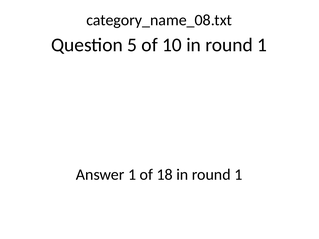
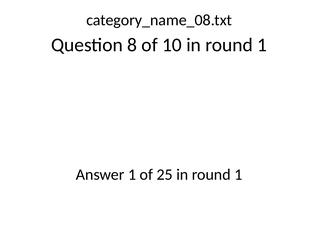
5: 5 -> 8 (132, 45)
18: 18 -> 25 (165, 175)
